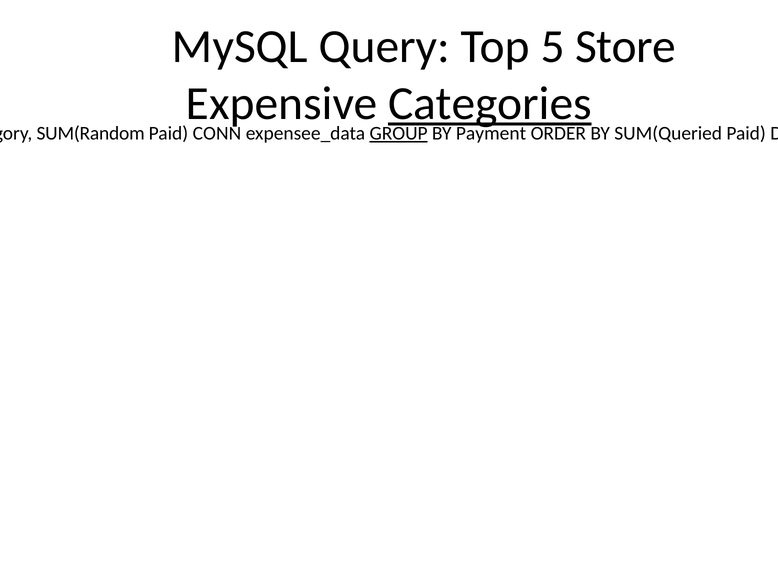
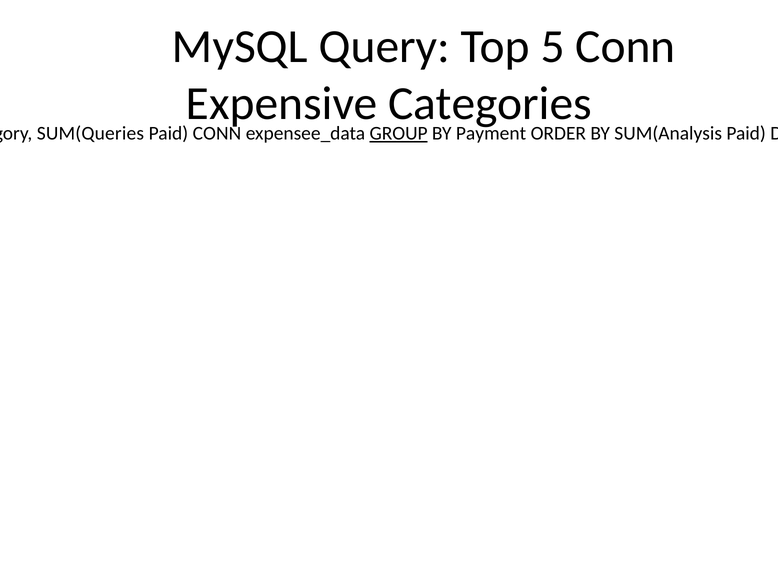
5 Store: Store -> Conn (625, 47)
Categories underline: present -> none (490, 104)
SUM(Random: SUM(Random -> SUM(Queries (90, 134)
SUM(Queried: SUM(Queried -> SUM(Analysis (668, 134)
